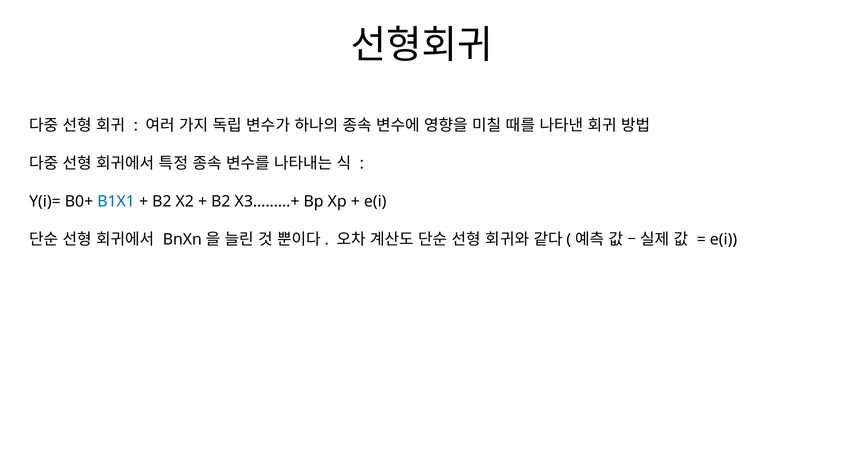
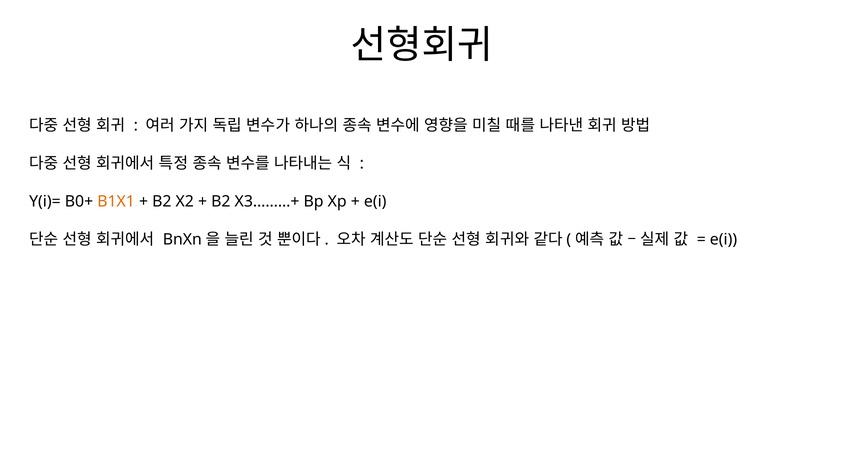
B1X1 colour: blue -> orange (116, 202)
